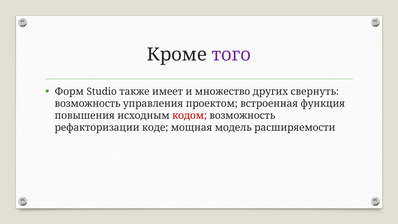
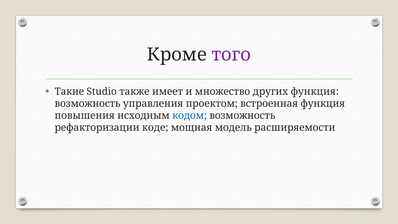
Форм: Форм -> Такие (69, 92)
других свернуть: свернуть -> функция (315, 92)
кодом colour: red -> blue (190, 116)
